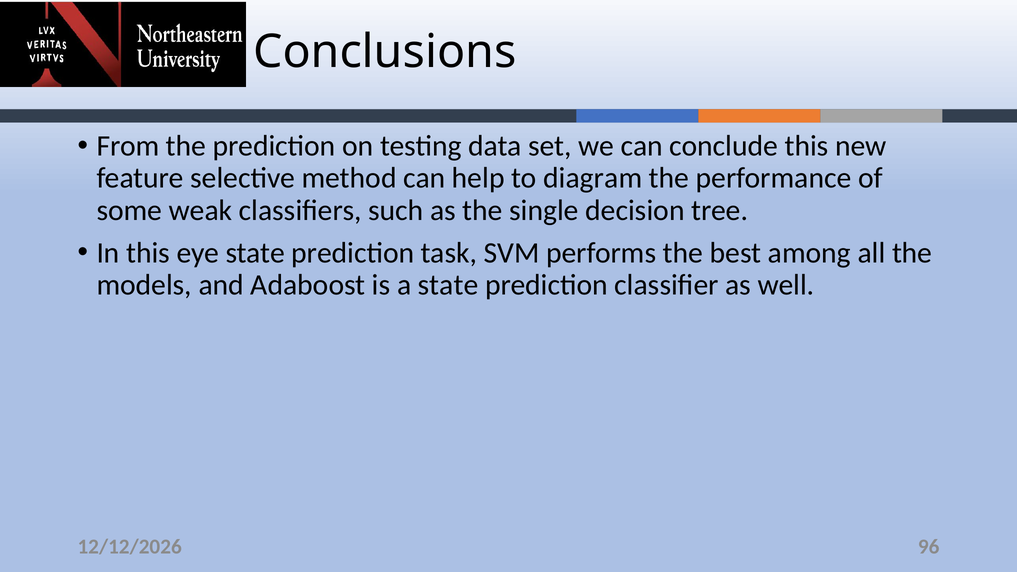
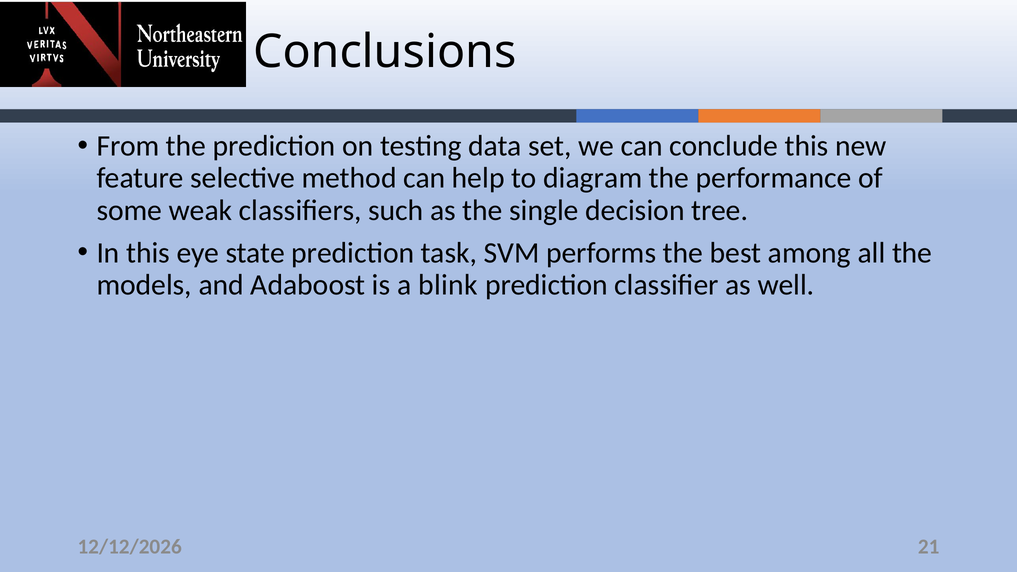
a state: state -> blink (448, 285)
96: 96 -> 21 (929, 547)
